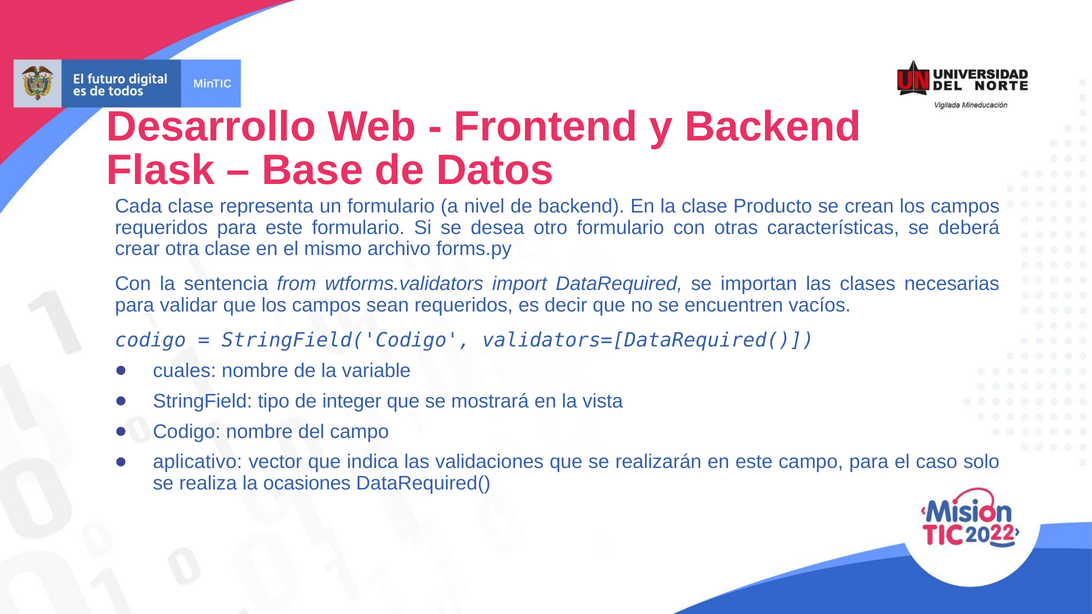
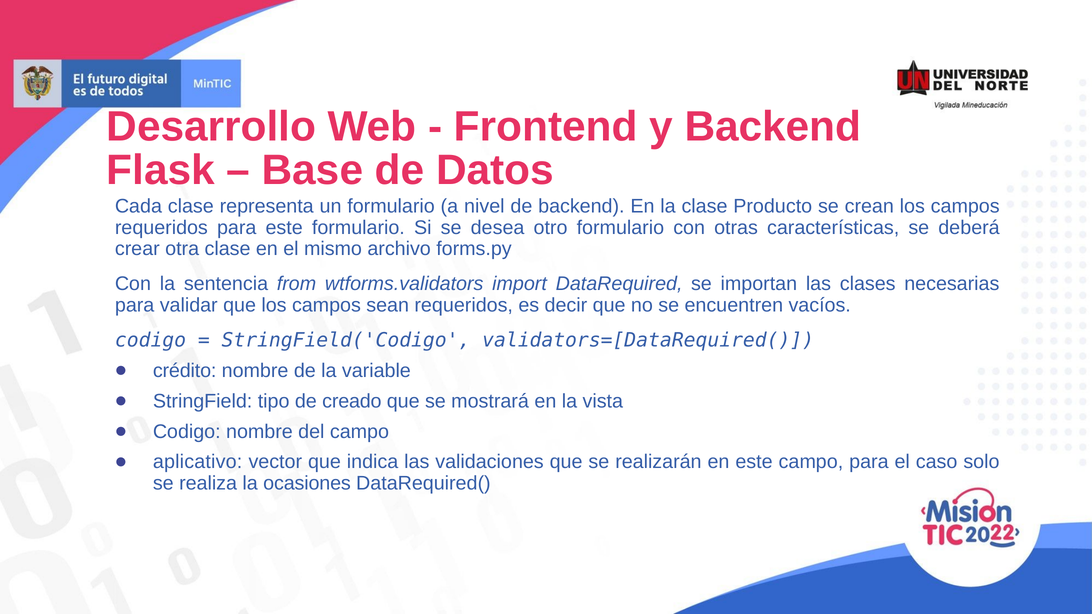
cuales: cuales -> crédito (185, 371)
integer: integer -> creado (352, 401)
